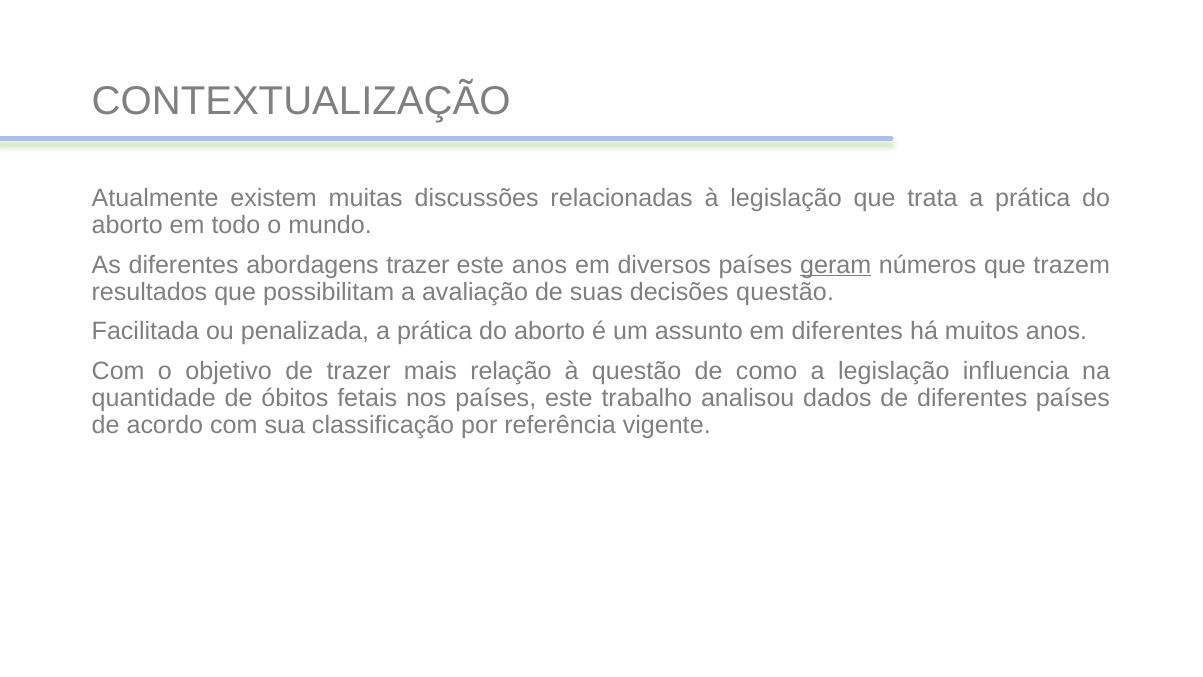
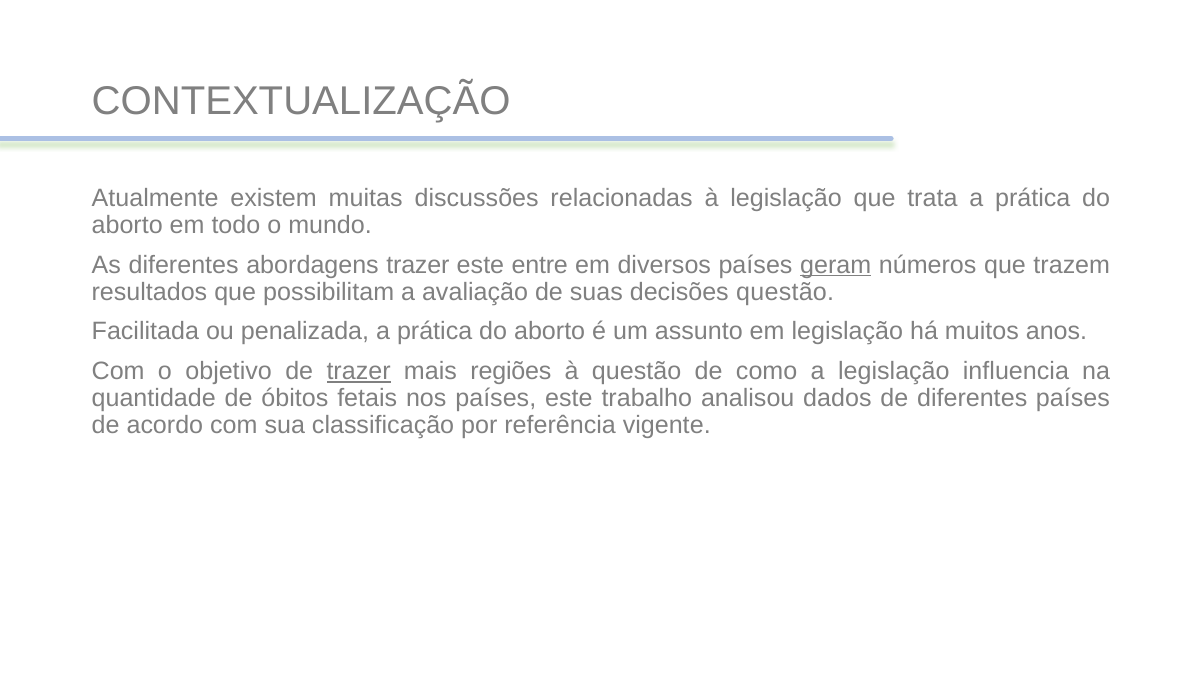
este anos: anos -> entre (540, 265)
em diferentes: diferentes -> legislação (847, 332)
trazer underline: none -> present (359, 371)
relação: relação -> regiões (511, 371)
